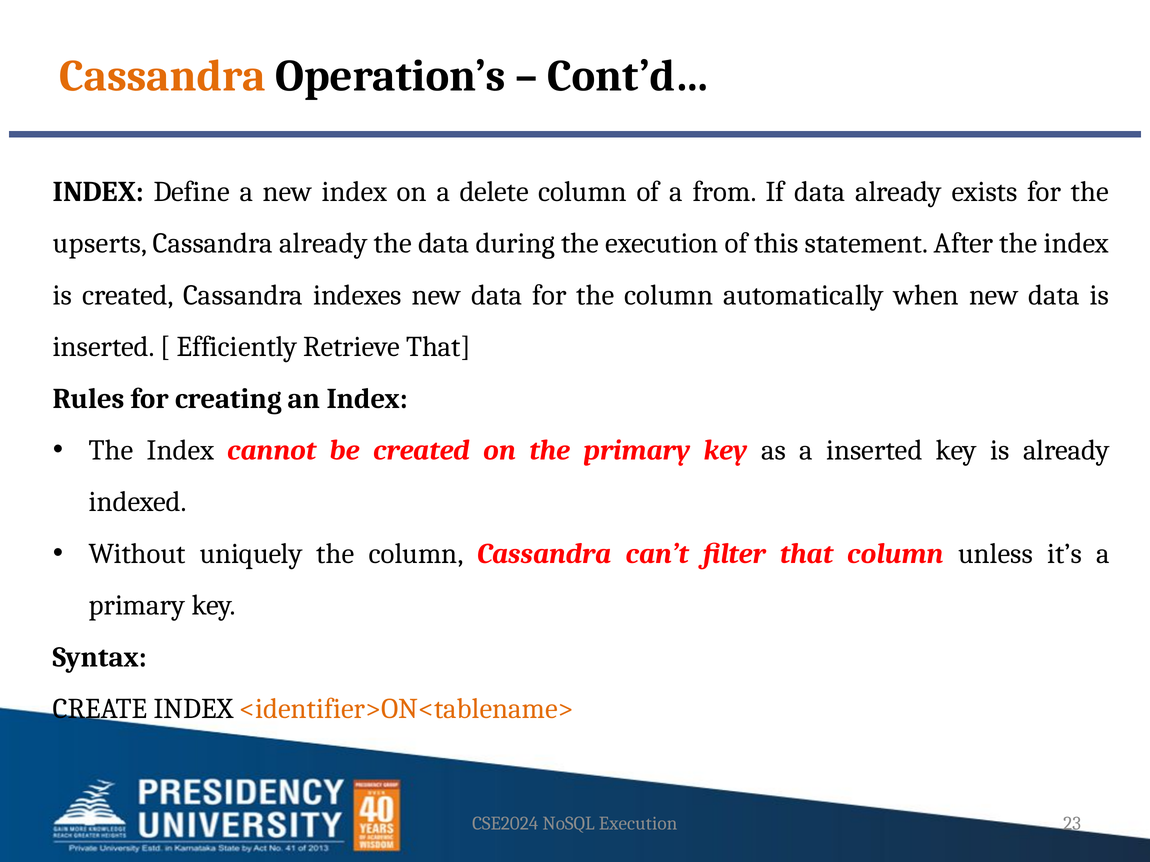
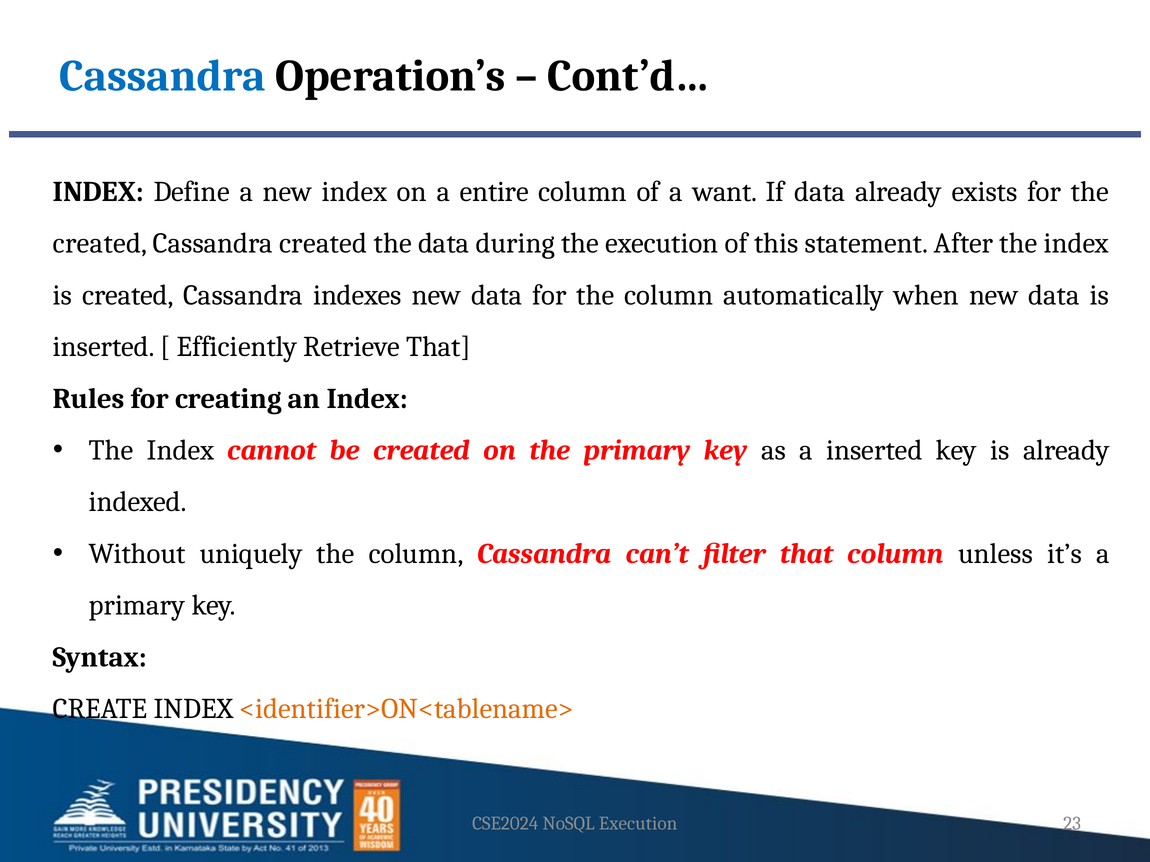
Cassandra colour: orange -> blue (162, 76)
delete: delete -> entire (494, 192)
from: from -> want (725, 192)
upserts: upserts -> created (100, 244)
Cassandra already: already -> created (323, 244)
